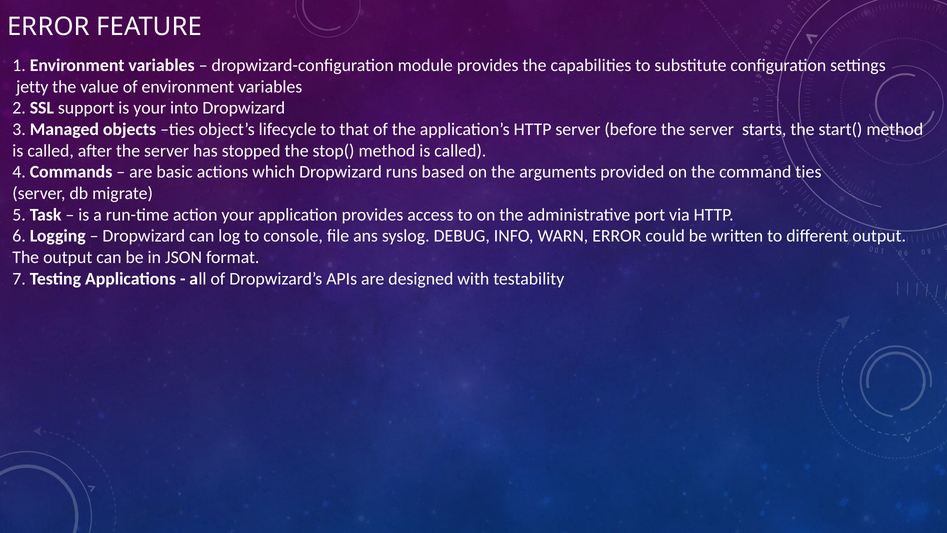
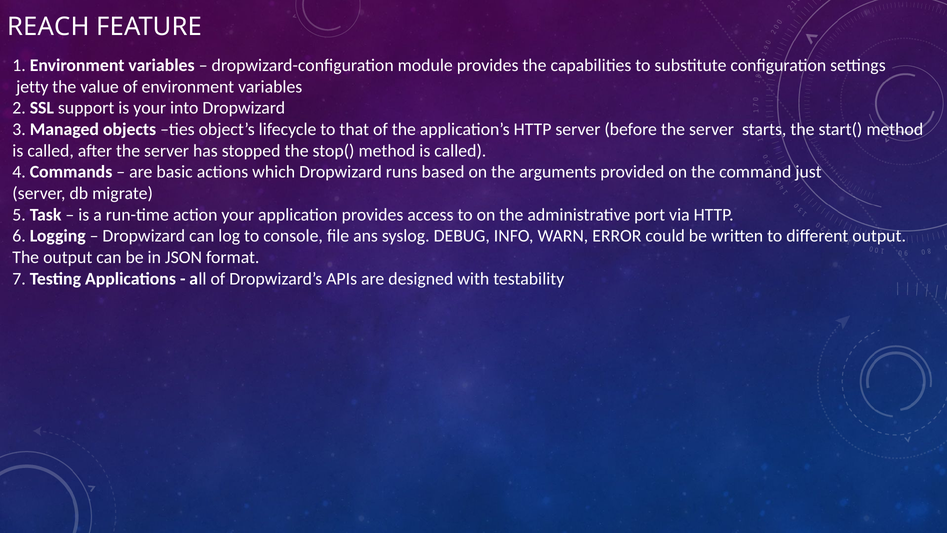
ERROR: ERROR -> REACH (48, 27)
command ties: ties -> just (808, 172)
